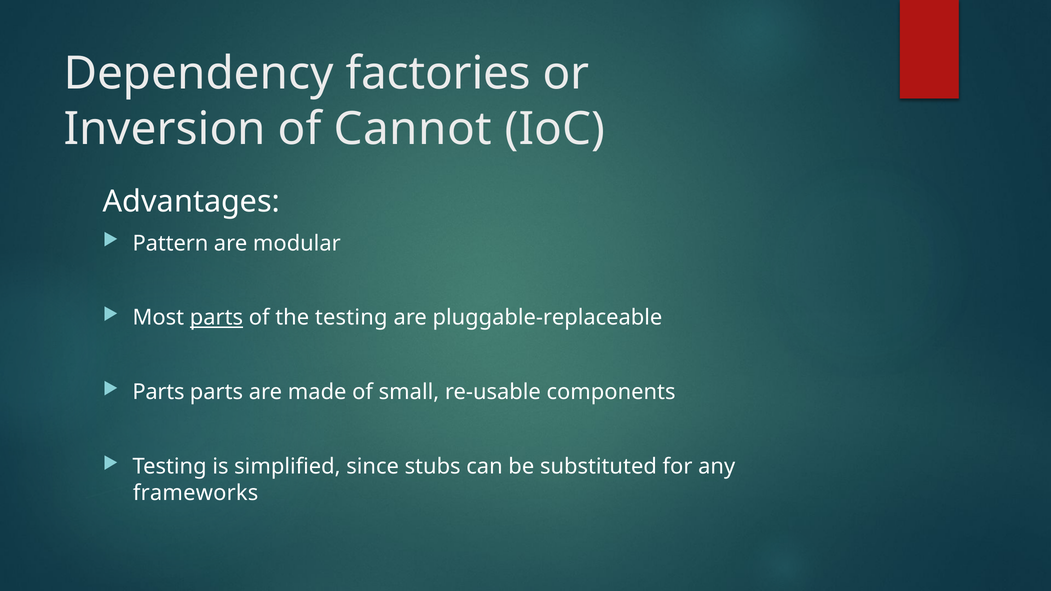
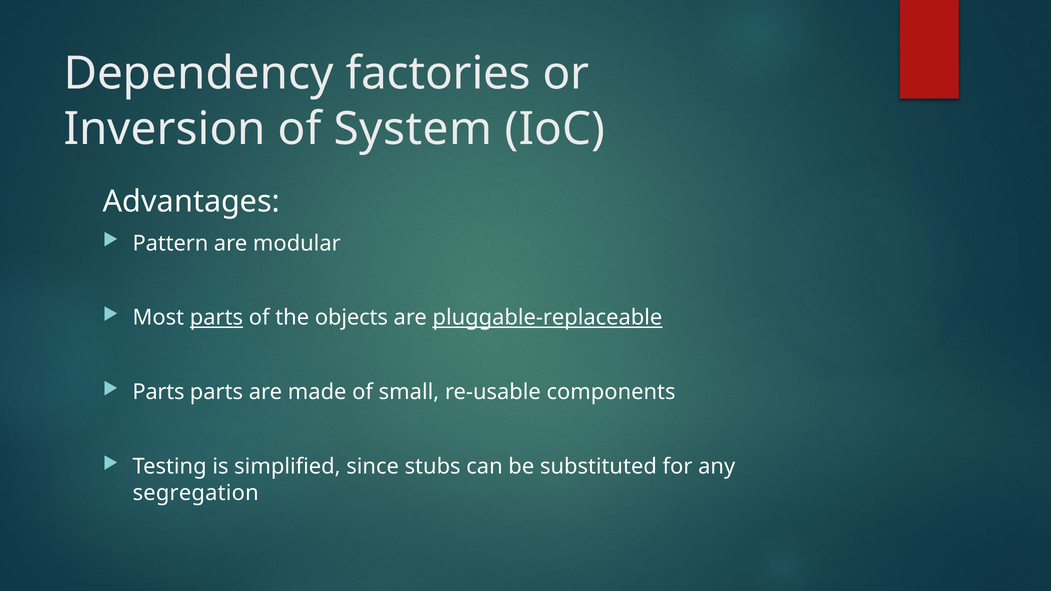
Cannot: Cannot -> System (413, 129)
the testing: testing -> objects (351, 318)
pluggable-replaceable underline: none -> present (547, 318)
frameworks: frameworks -> segregation (196, 493)
